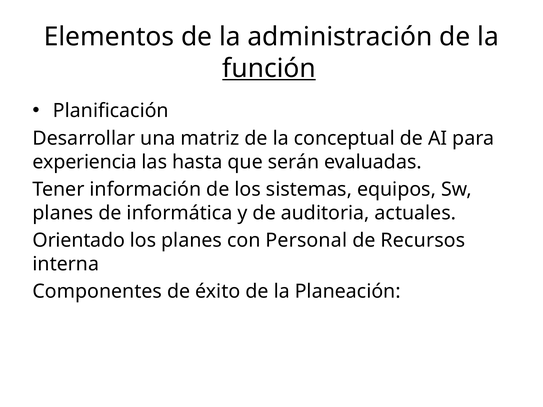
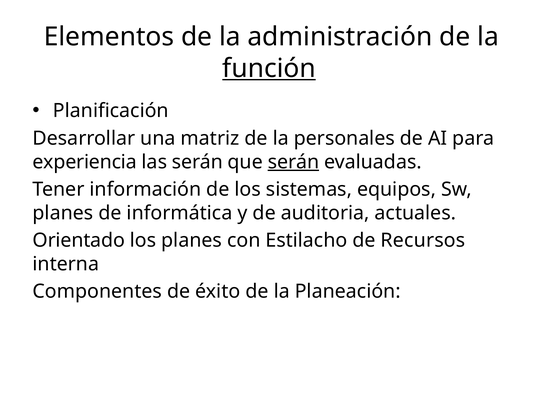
conceptual: conceptual -> personales (344, 138)
las hasta: hasta -> serán (197, 162)
serán underline: none -> present (293, 162)
Personal: Personal -> Estilacho (306, 241)
